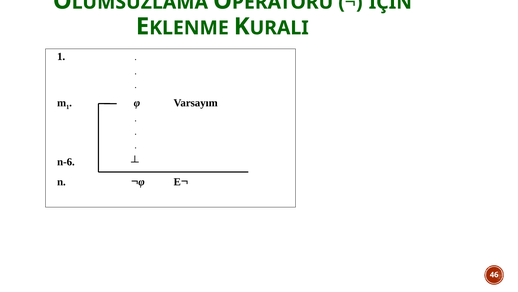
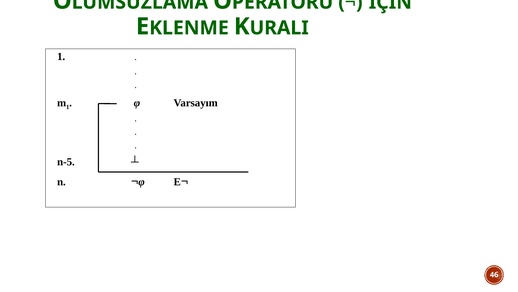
n-6: n-6 -> n-5 (66, 162)
